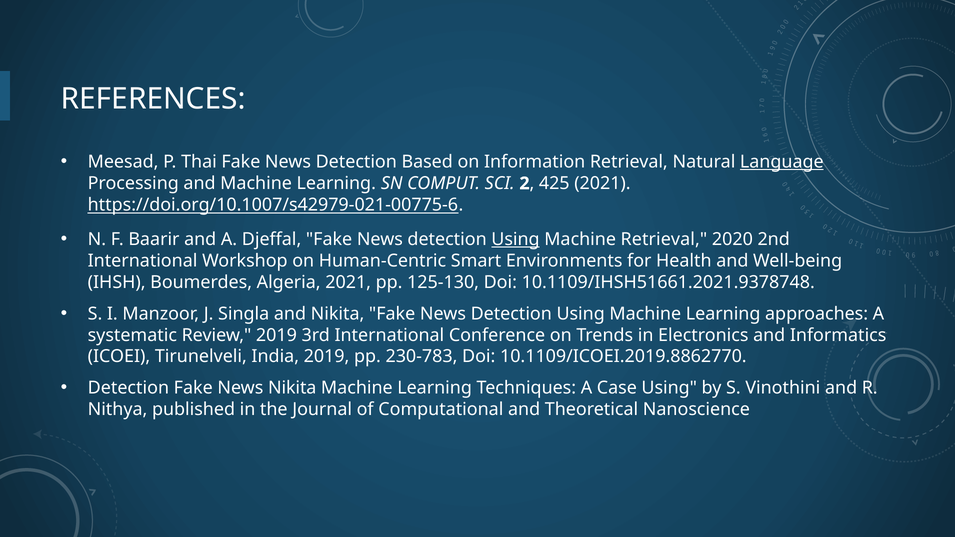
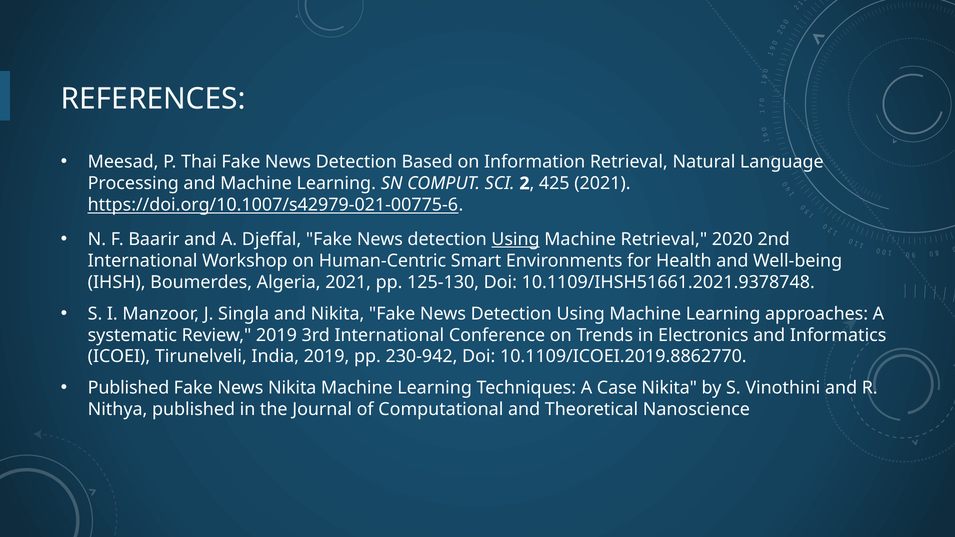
Language underline: present -> none (782, 162)
230-783: 230-783 -> 230-942 (421, 357)
Detection: Detection -> Published (129, 388)
Case Using: Using -> Nikita (669, 388)
